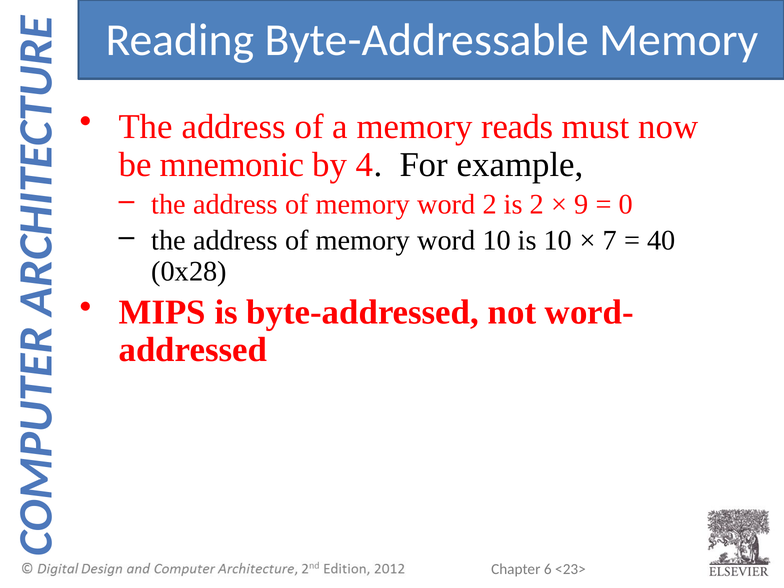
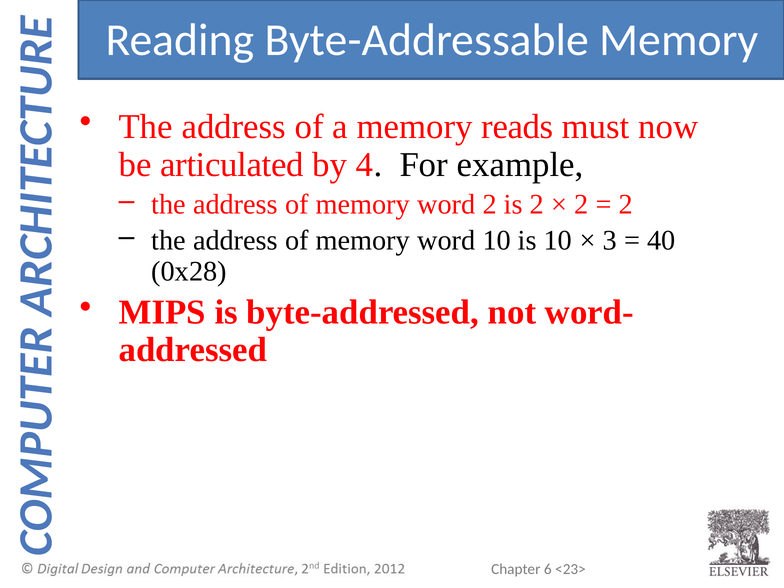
mnemonic: mnemonic -> articulated (232, 165)
9: 9 -> 2 (581, 204)
0: 0 -> 2 (626, 204)
7: 7 -> 3 (610, 241)
